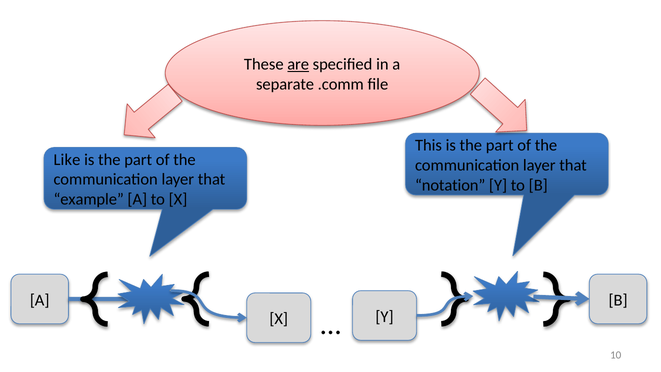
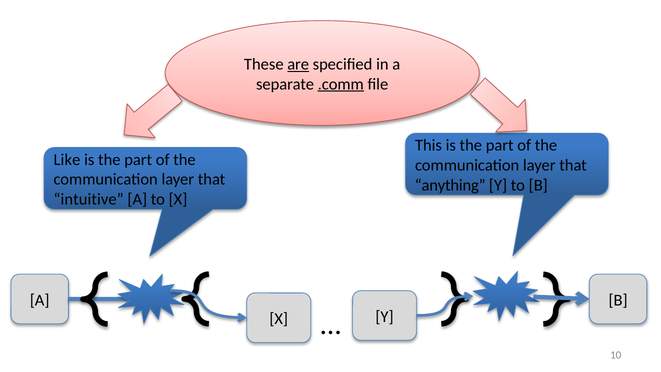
.comm underline: none -> present (341, 84)
notation: notation -> anything (450, 185)
example: example -> intuitive (89, 199)
